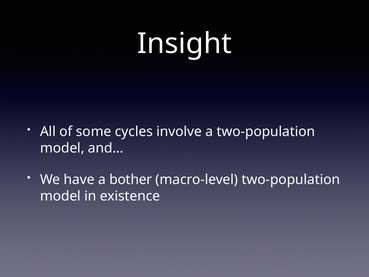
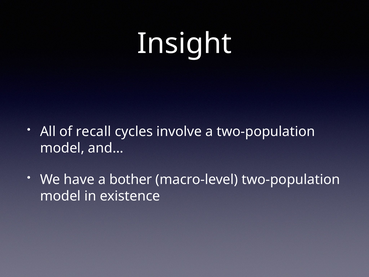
some: some -> recall (94, 131)
